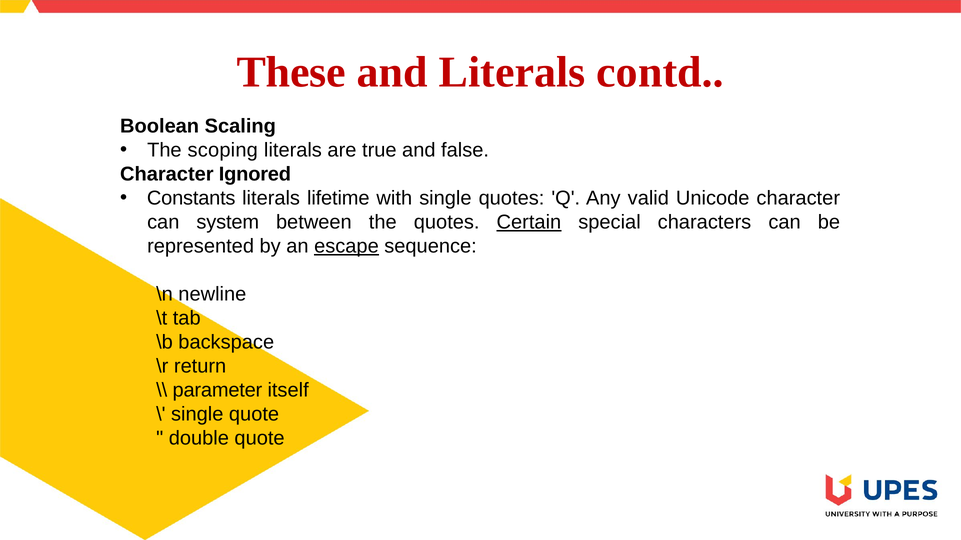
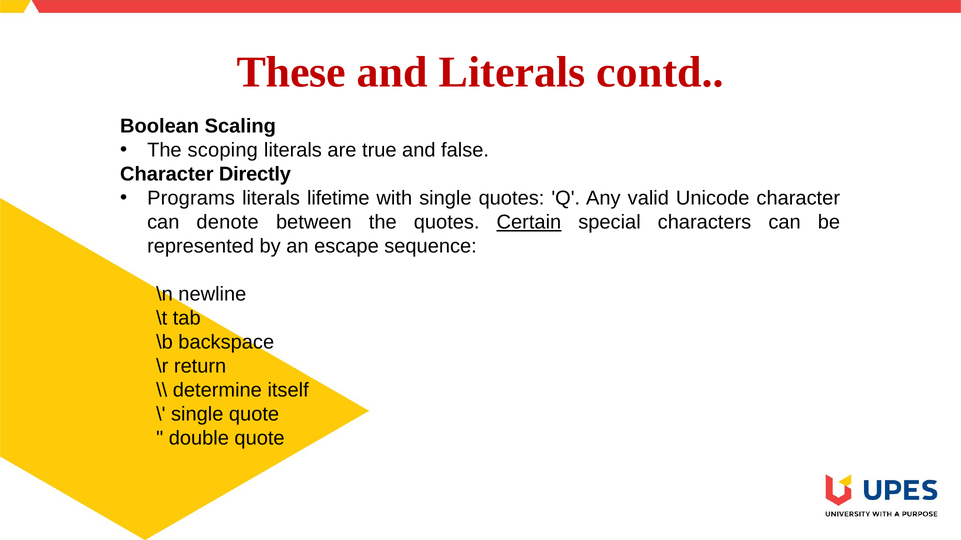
Ignored: Ignored -> Directly (255, 174)
Constants: Constants -> Programs (191, 198)
system: system -> denote (228, 222)
escape underline: present -> none (346, 246)
parameter: parameter -> determine (217, 391)
